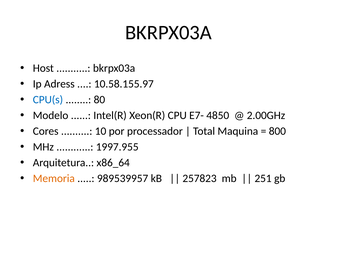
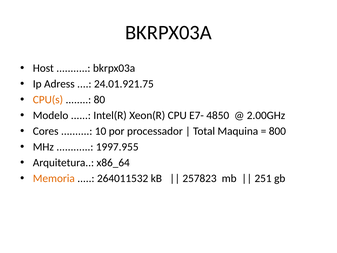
10.58.155.97: 10.58.155.97 -> 24.01.921.75 (124, 84)
CPU(s colour: blue -> orange (48, 100)
989539957: 989539957 -> 264011532 (123, 178)
